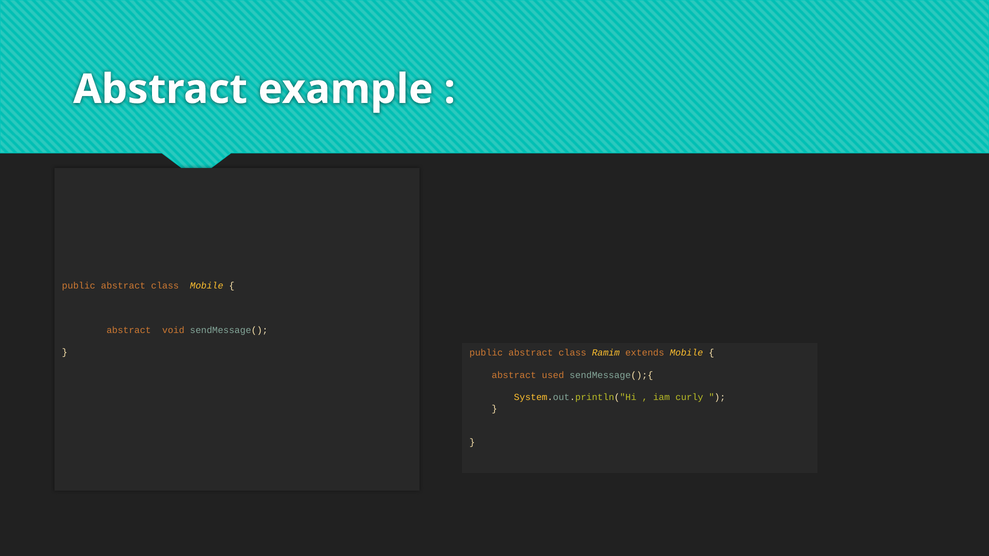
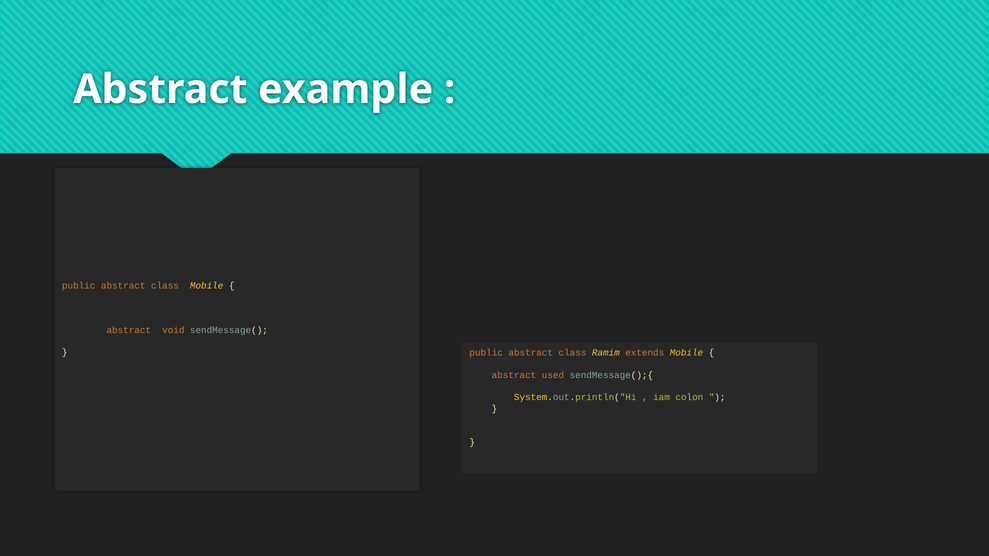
curly: curly -> colon (689, 398)
